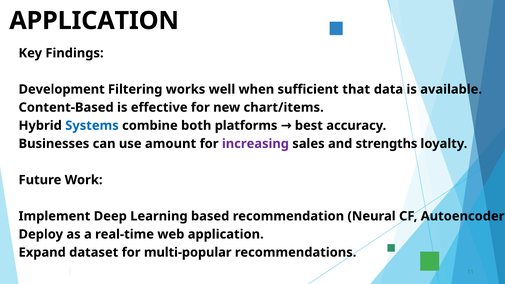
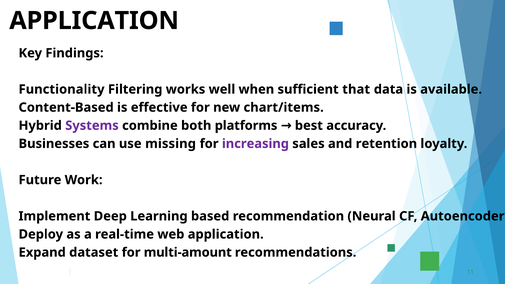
Development: Development -> Functionality (62, 89)
Systems colour: blue -> purple (92, 126)
amount: amount -> missing (171, 144)
strengths: strengths -> retention (386, 144)
multi-popular: multi-popular -> multi-amount (188, 252)
